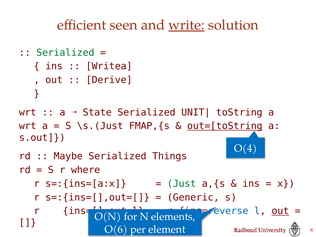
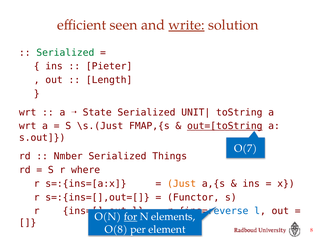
Writea: Writea -> Pieter (109, 66)
Derive: Derive -> Length (109, 80)
O(4: O(4 -> O(7 (246, 148)
Maybe: Maybe -> Nmber (68, 156)
Just colour: green -> orange (182, 184)
Generic: Generic -> Functor (193, 197)
out underline: present -> none (280, 211)
for underline: none -> present (131, 217)
O(6: O(6 -> O(8 (116, 229)
